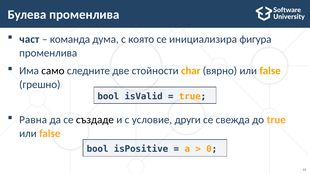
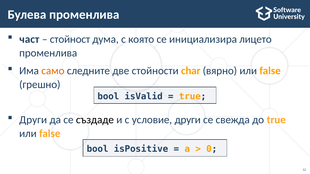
команда: команда -> стойност (70, 39)
фигура: фигура -> лицето (255, 39)
само colour: black -> orange (53, 71)
Равна: Равна -> Други (33, 120)
